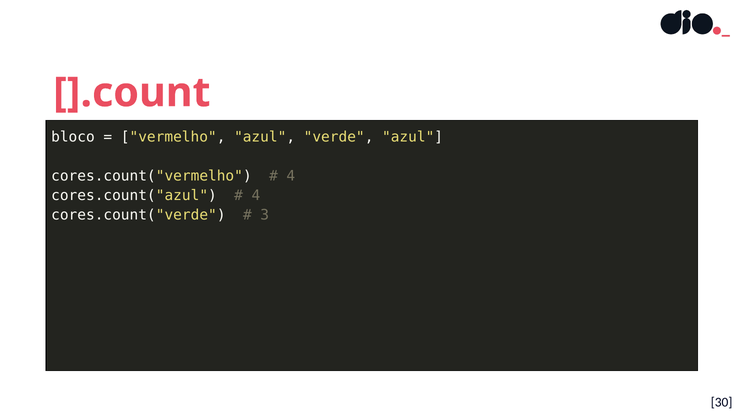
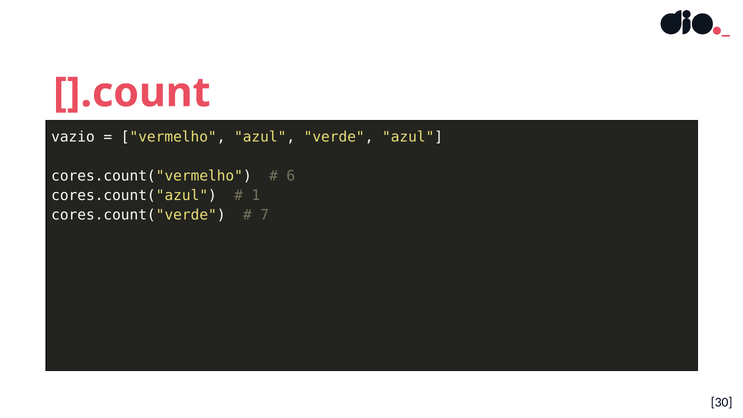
bloco: bloco -> vazio (73, 137)
4: 4 -> 6 (291, 176)
4: 4 -> 1 (256, 195)
3: 3 -> 7 (265, 215)
